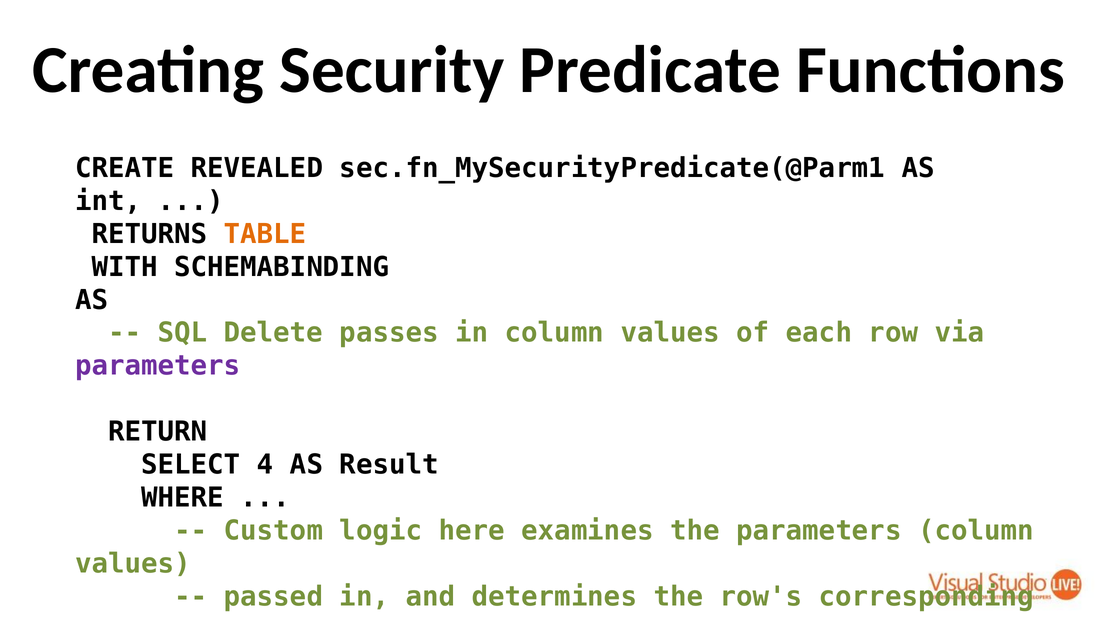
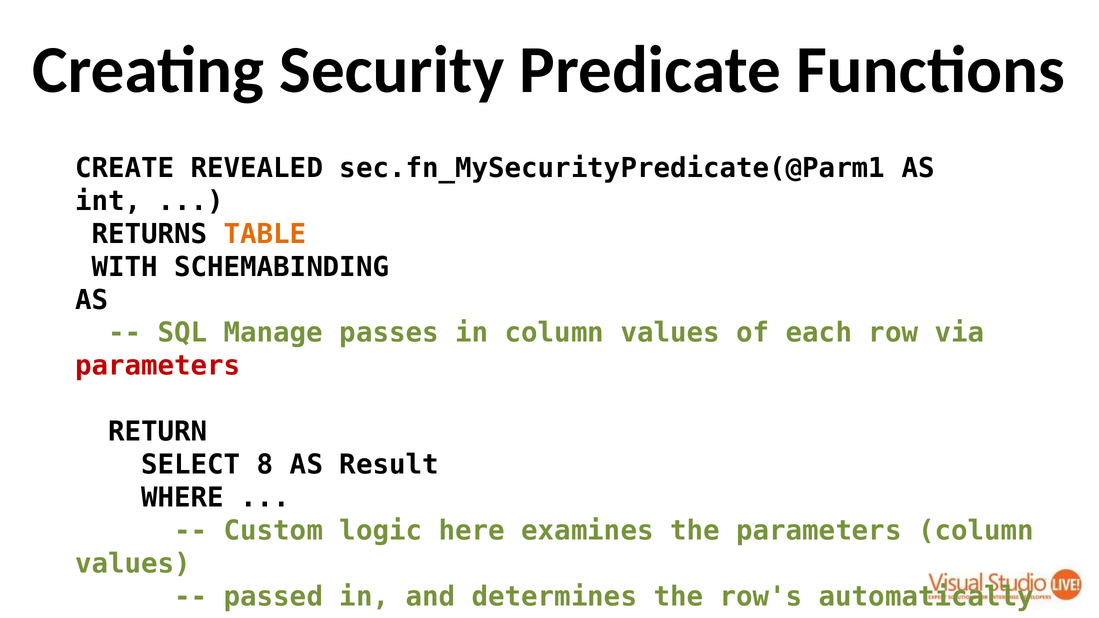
Delete: Delete -> Manage (273, 333)
parameters colour: purple -> red (158, 366)
4: 4 -> 8 (265, 465)
corresponding: corresponding -> automatically (926, 597)
